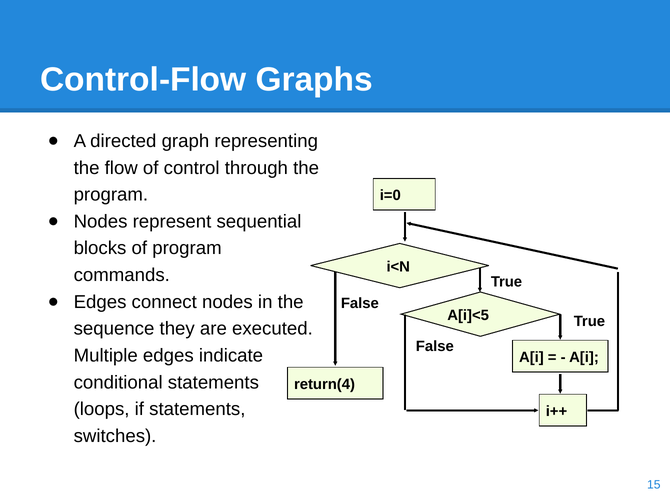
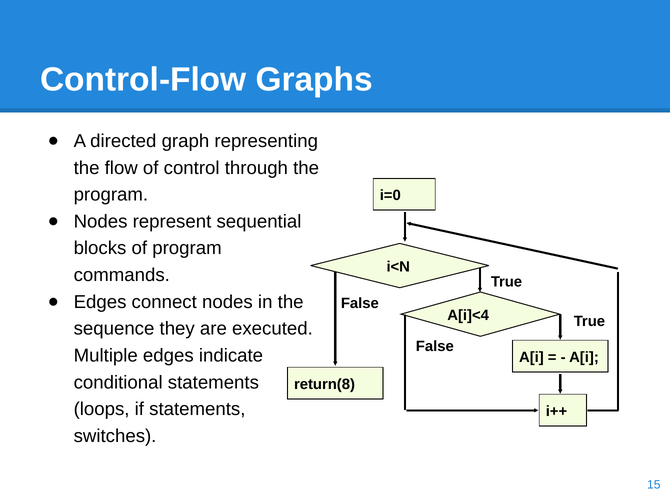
A[i]<5: A[i]<5 -> A[i]<4 (468, 315)
return(4: return(4 -> return(8 (325, 384)
